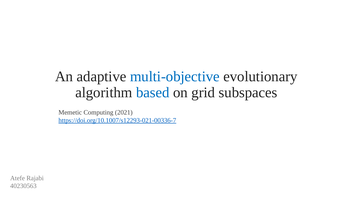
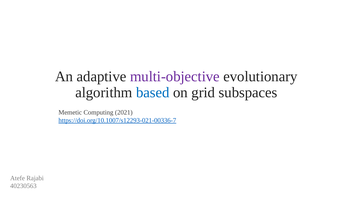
multi-objective colour: blue -> purple (175, 76)
